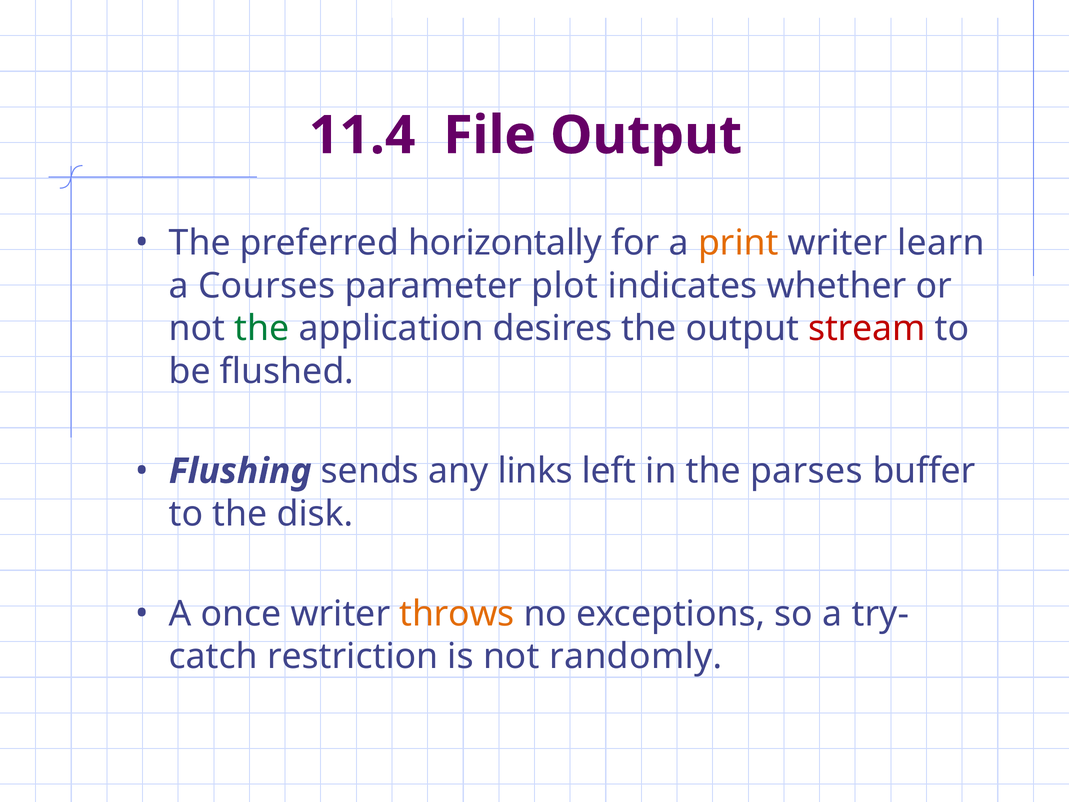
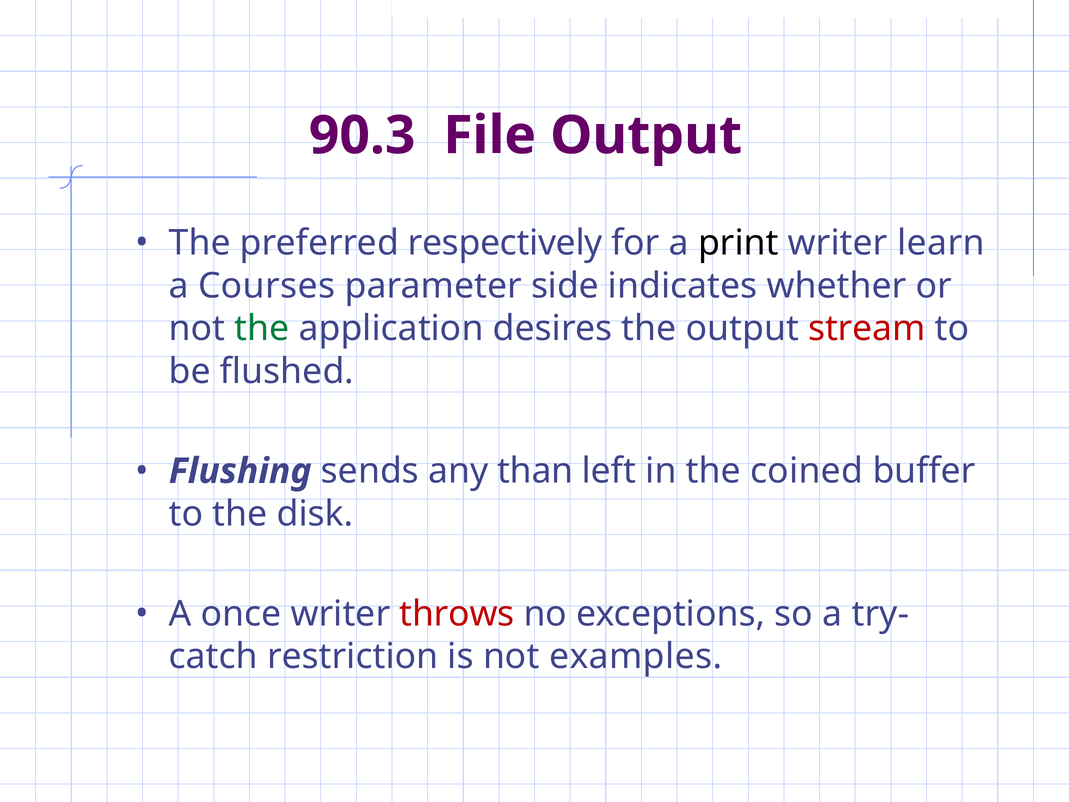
11.4: 11.4 -> 90.3 (362, 136)
horizontally: horizontally -> respectively (505, 243)
print colour: orange -> black (738, 243)
plot: plot -> side (565, 286)
links: links -> than (535, 471)
parses: parses -> coined (806, 471)
throws colour: orange -> red (457, 614)
randomly: randomly -> examples (636, 656)
